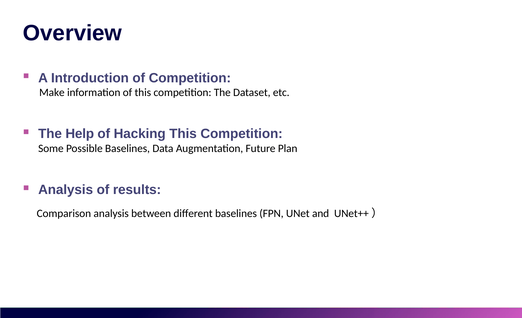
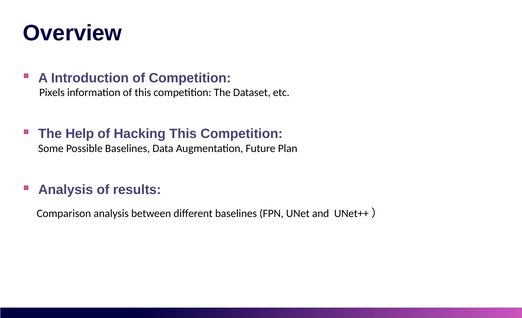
Make: Make -> Pixels (52, 92)
